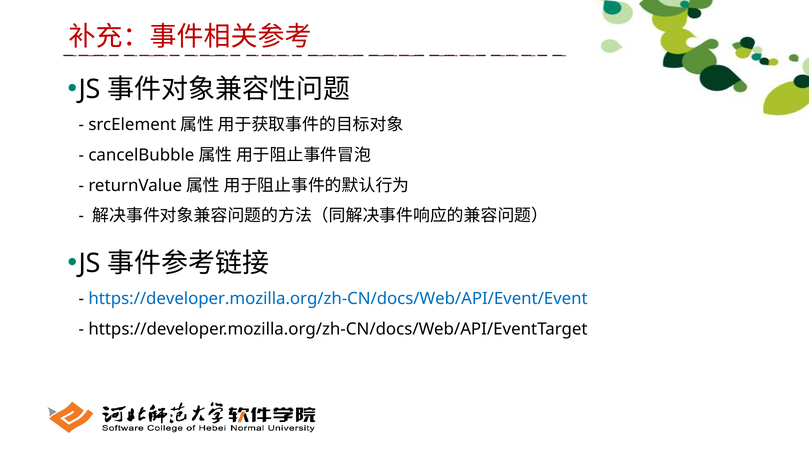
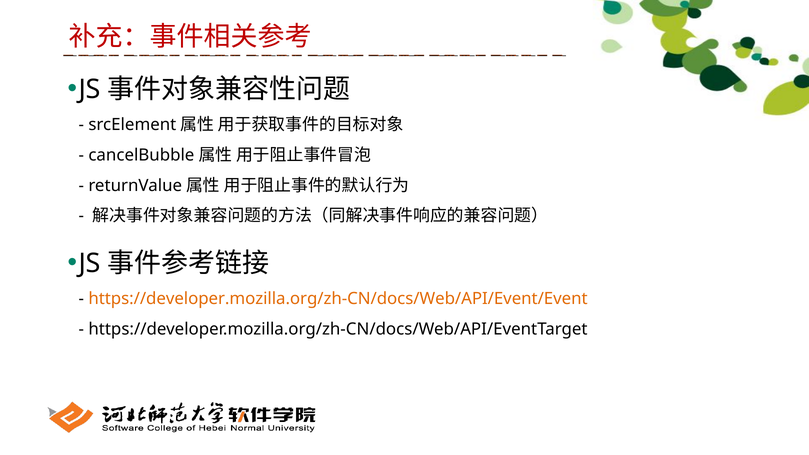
https://developer.mozilla.org/zh-CN/docs/Web/API/Event/Event colour: blue -> orange (338, 299)
